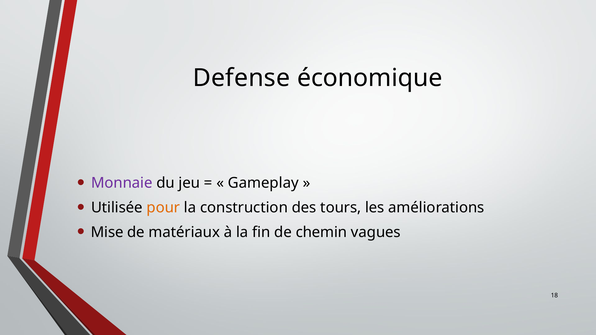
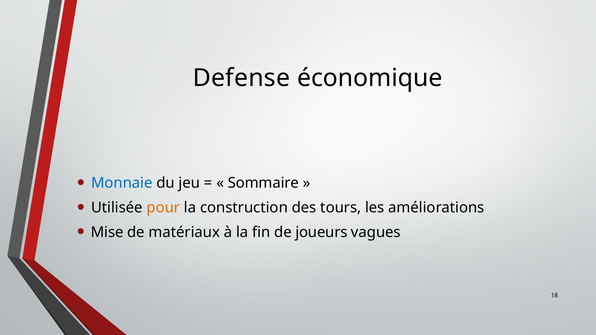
Monnaie colour: purple -> blue (122, 183)
Gameplay: Gameplay -> Sommaire (263, 183)
chemin: chemin -> joueurs (321, 232)
